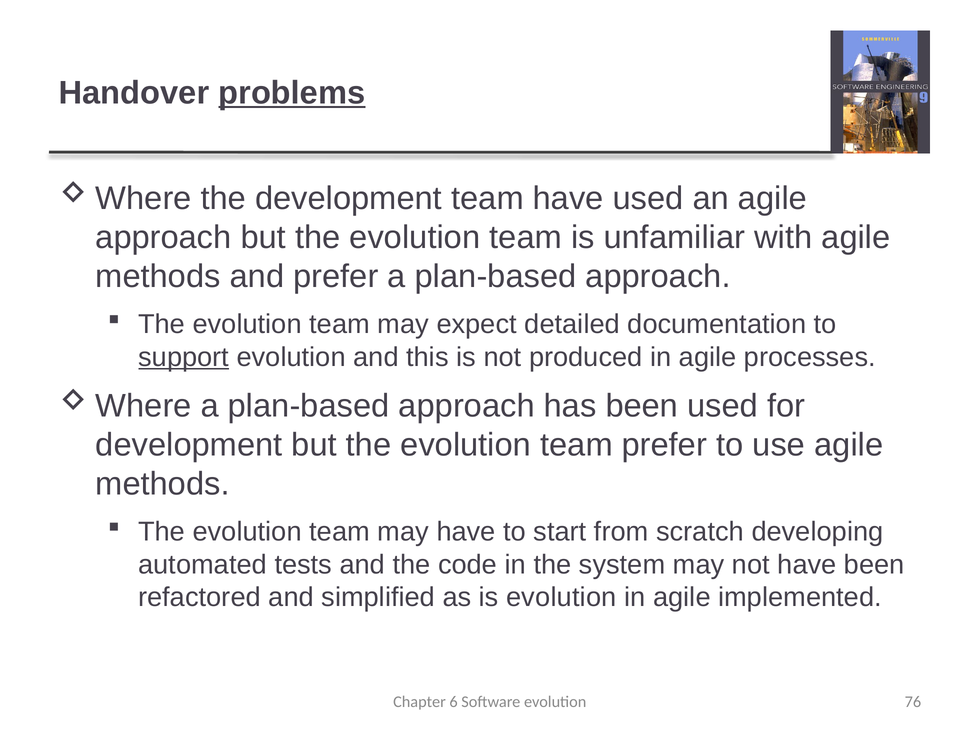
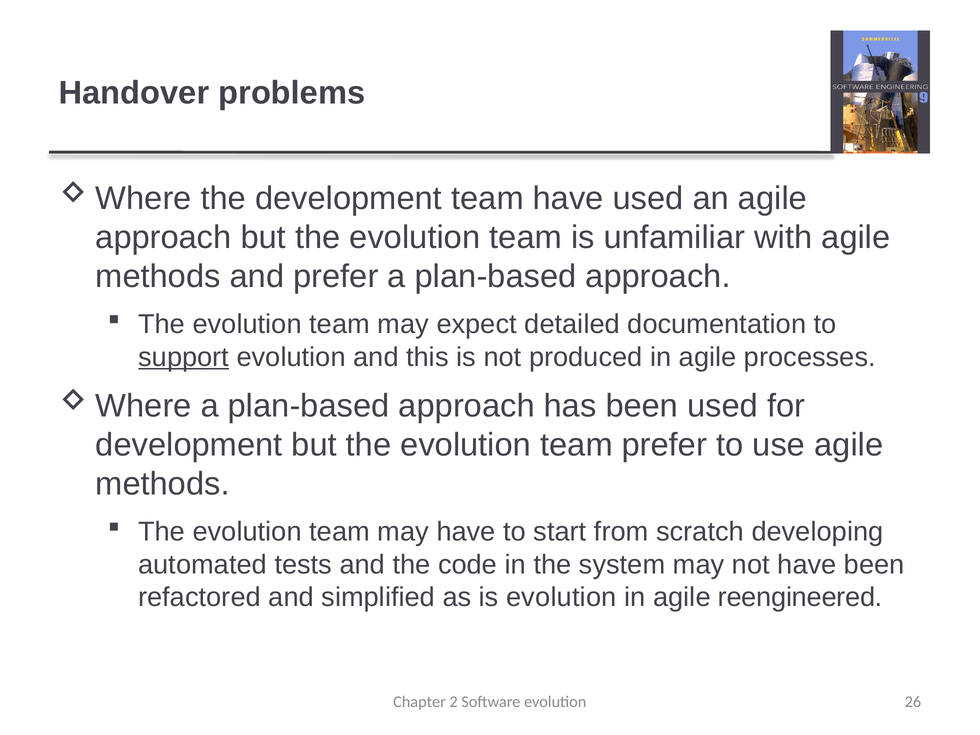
problems underline: present -> none (292, 93)
implemented: implemented -> reengineered (800, 597)
6: 6 -> 2 (454, 702)
76: 76 -> 26 (913, 702)
